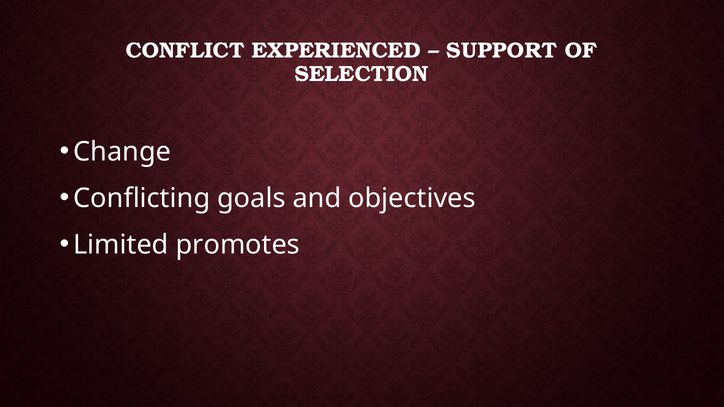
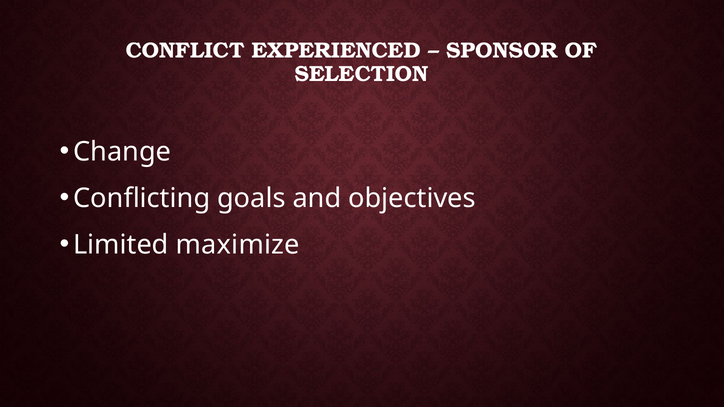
SUPPORT: SUPPORT -> SPONSOR (502, 51)
promotes: promotes -> maximize (238, 245)
